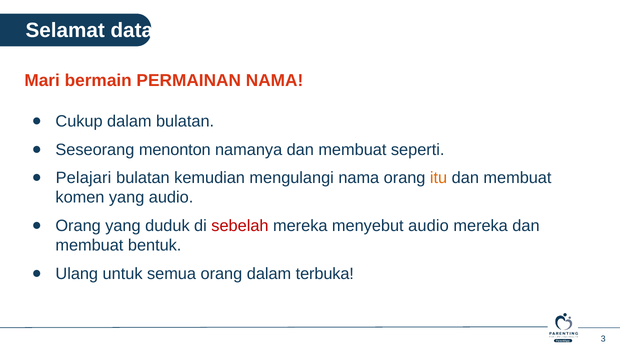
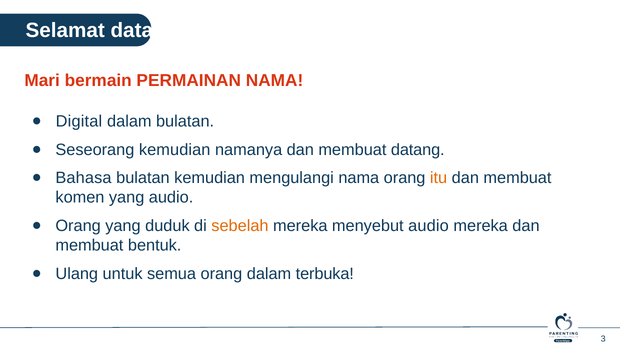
Cukup: Cukup -> Digital (79, 121)
Seseorang menonton: menonton -> kemudian (175, 150)
membuat seperti: seperti -> datang (418, 150)
Pelajari: Pelajari -> Bahasa (84, 178)
sebelah colour: red -> orange (240, 226)
